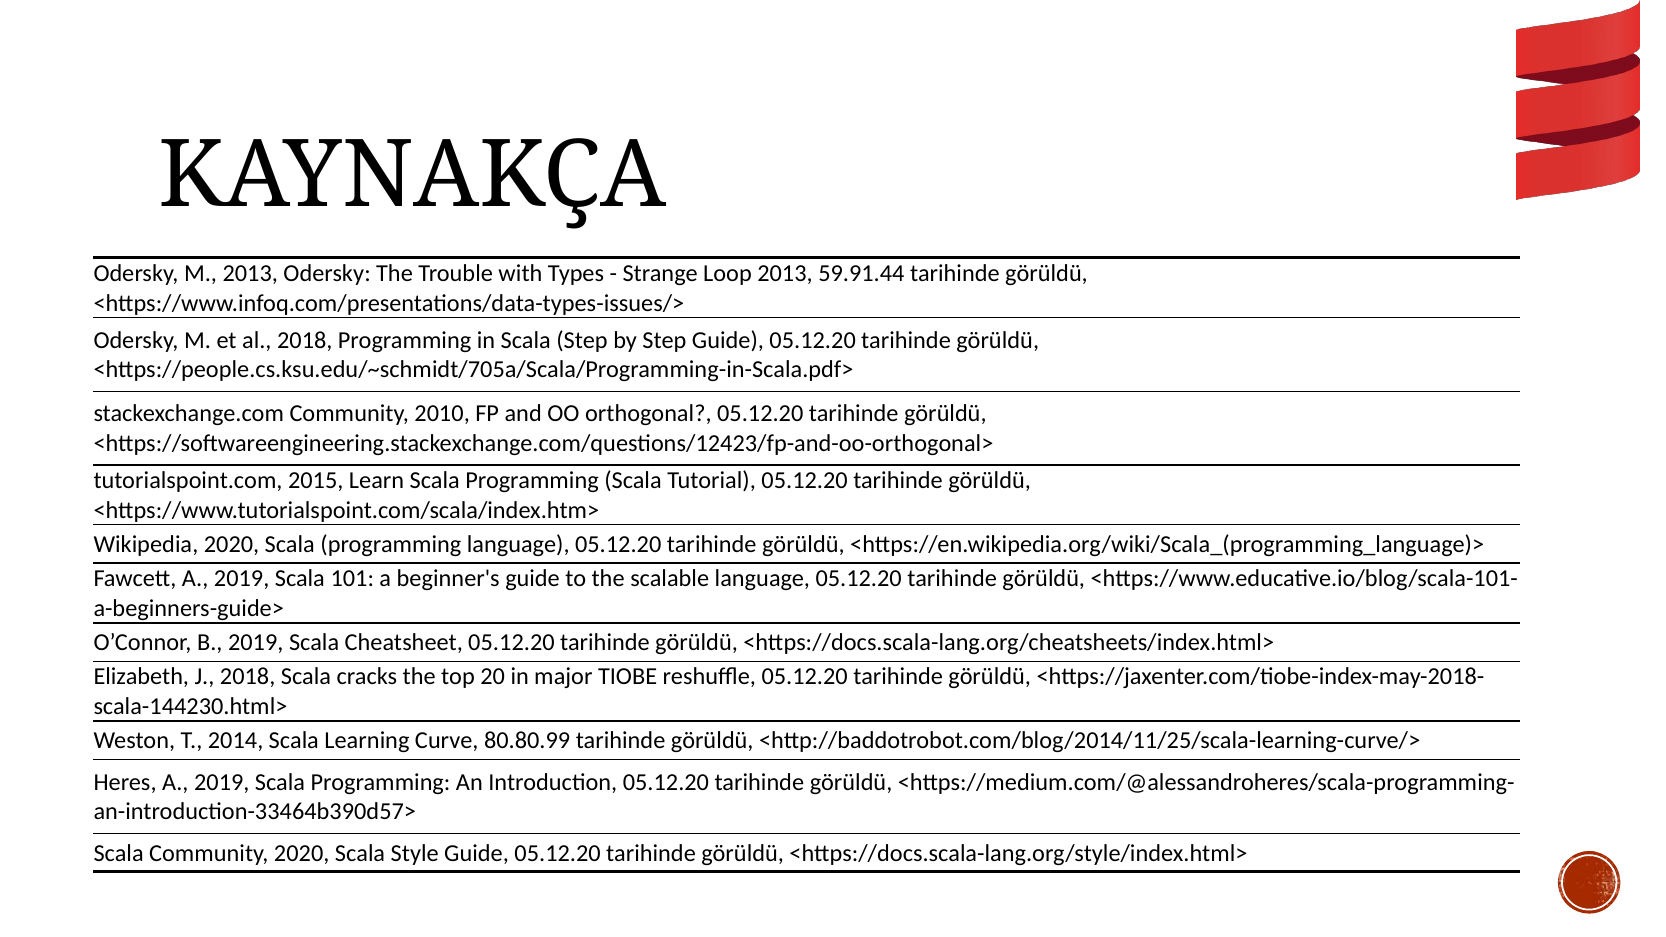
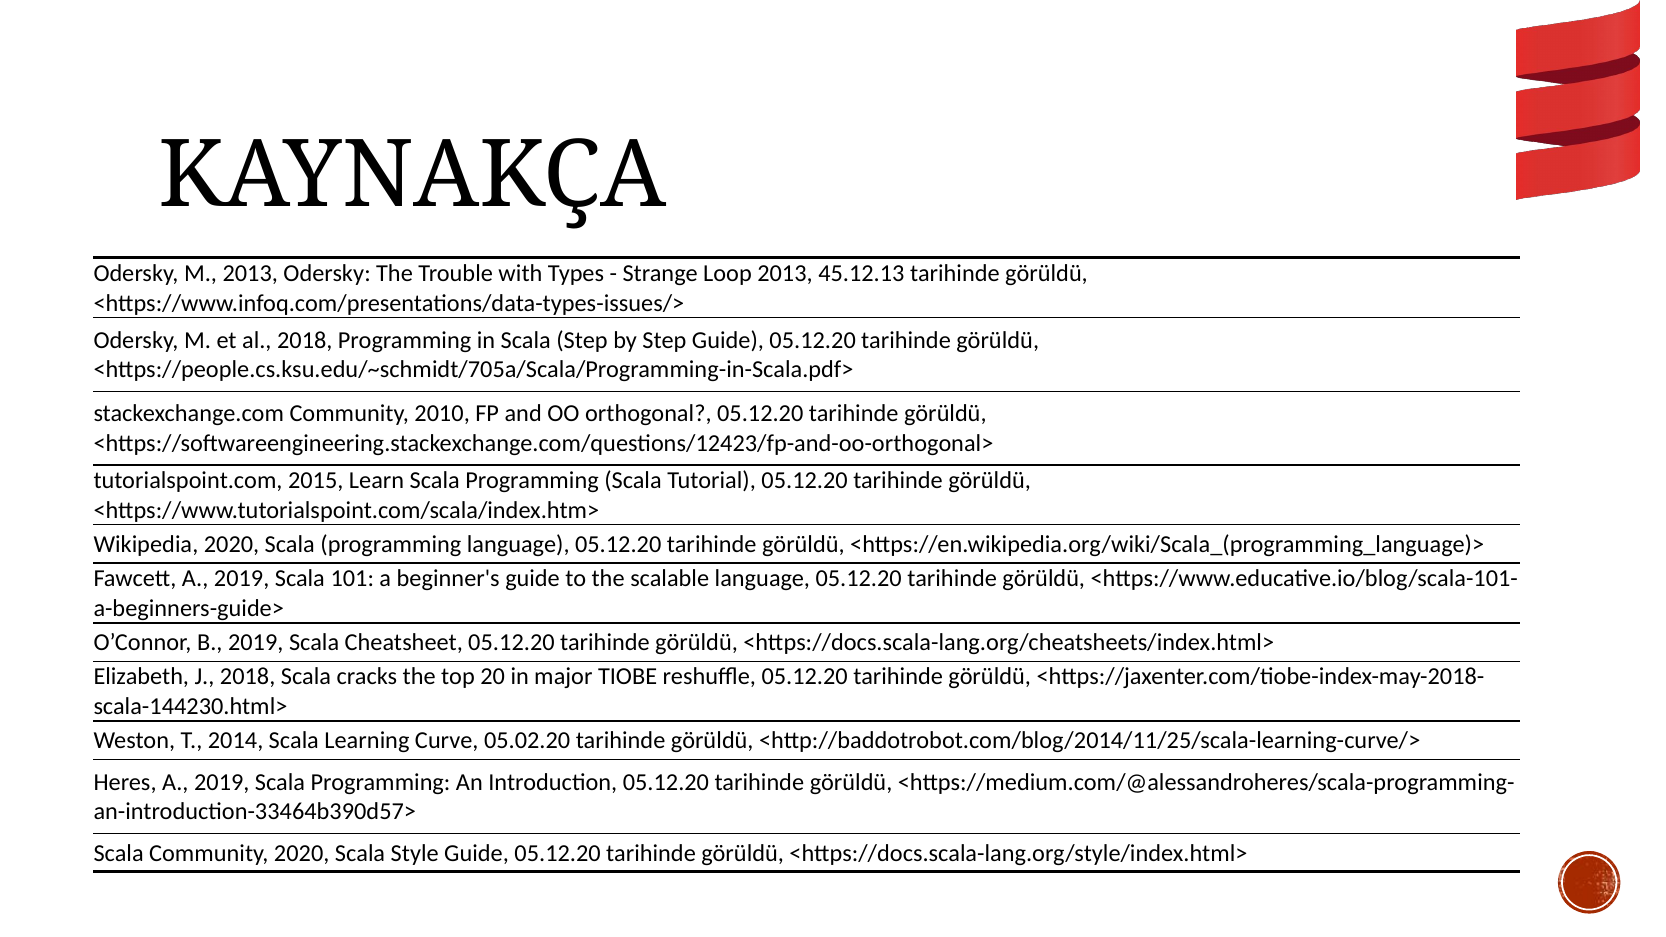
59.91.44: 59.91.44 -> 45.12.13 (861, 274)
80.80.99: 80.80.99 -> 05.02.20 (527, 741)
